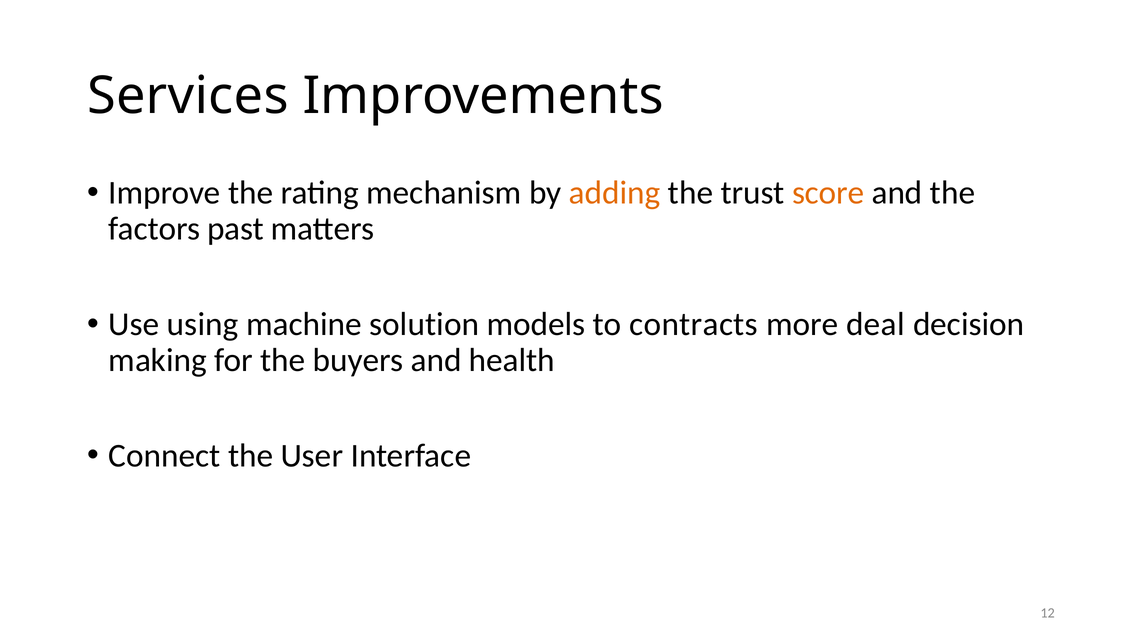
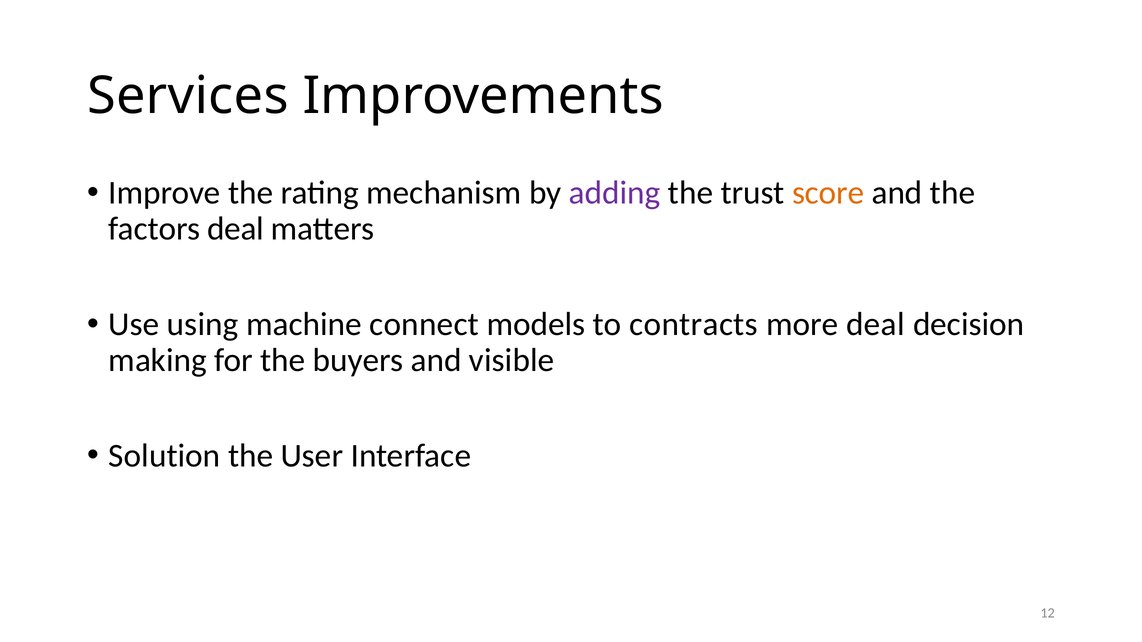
adding colour: orange -> purple (615, 193)
factors past: past -> deal (236, 229)
solution: solution -> connect (424, 325)
health: health -> visible (512, 360)
Connect: Connect -> Solution (164, 456)
